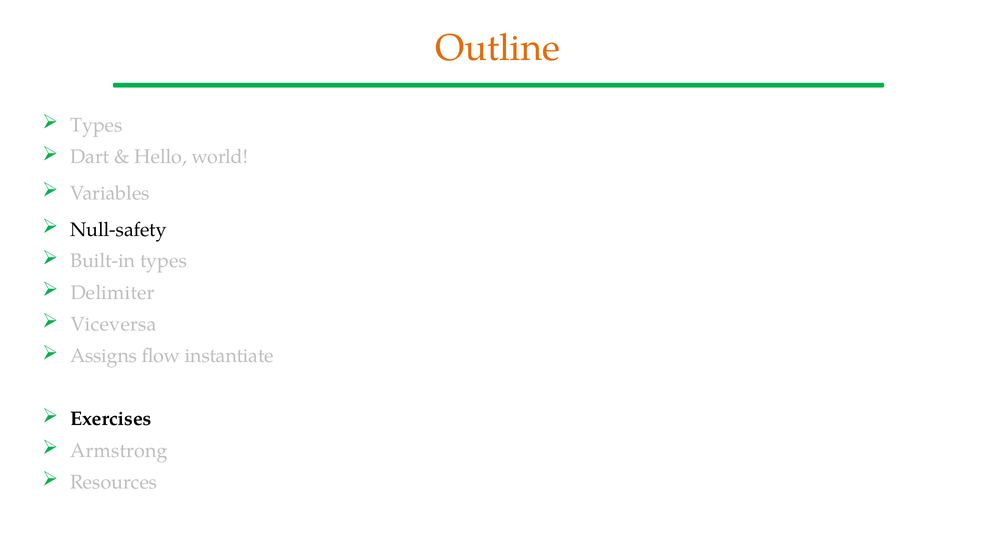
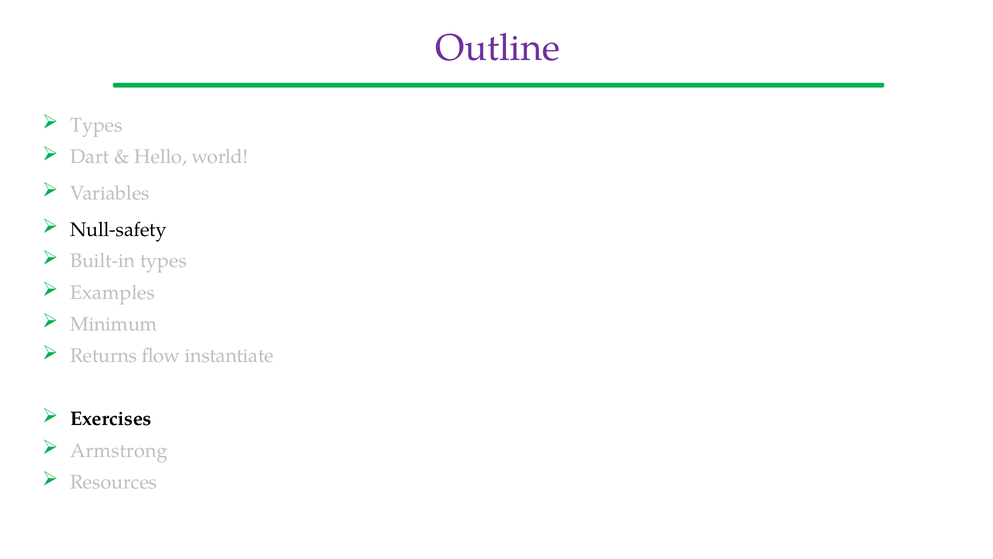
Outline colour: orange -> purple (498, 48)
Delimiter: Delimiter -> Examples (113, 292)
Viceversa: Viceversa -> Minimum (114, 324)
Assigns: Assigns -> Returns (104, 356)
